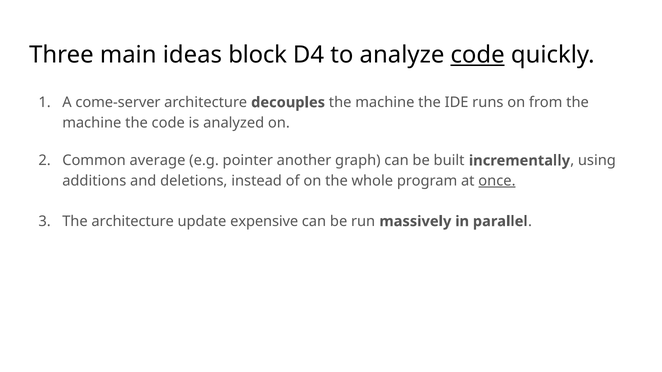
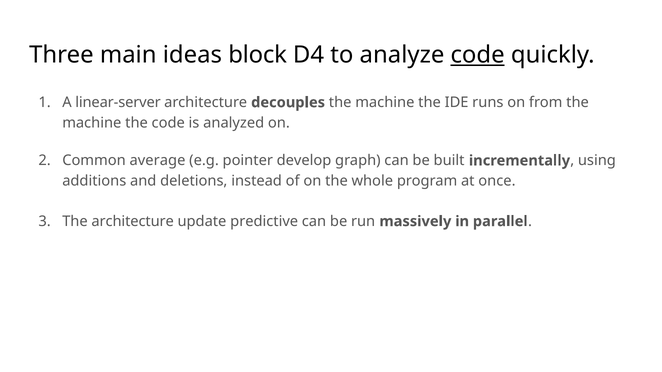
come-server: come-server -> linear-server (118, 103)
another: another -> develop (304, 161)
once underline: present -> none (497, 181)
expensive: expensive -> predictive (264, 222)
